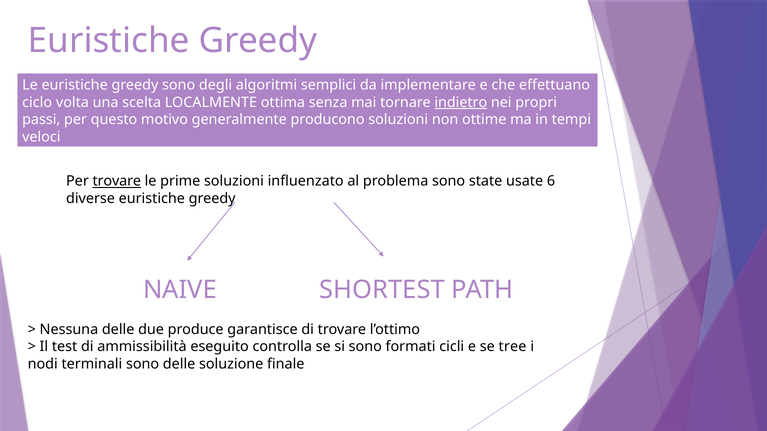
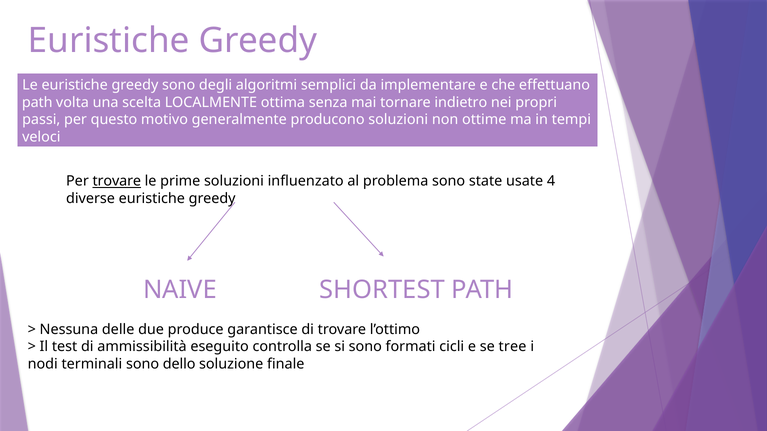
ciclo: ciclo -> path (37, 102)
indietro underline: present -> none (461, 102)
6: 6 -> 4 (551, 181)
sono delle: delle -> dello (179, 364)
